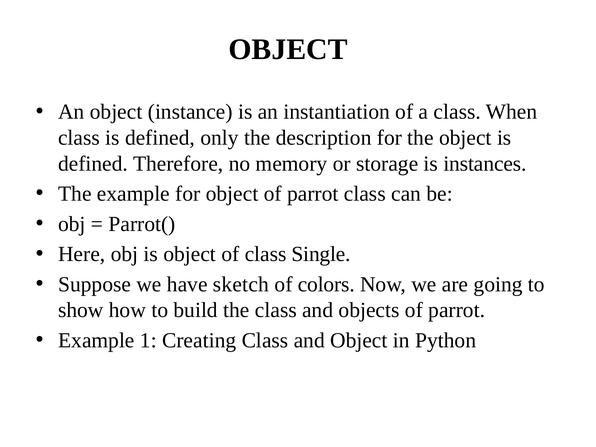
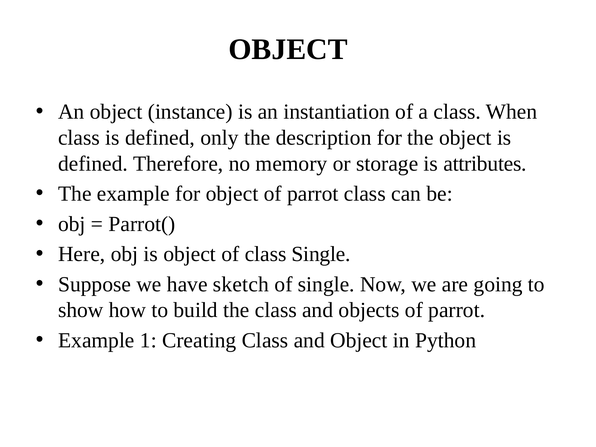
instances: instances -> attributes (485, 164)
of colors: colors -> single (326, 284)
